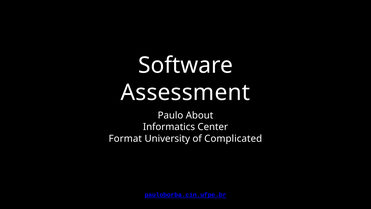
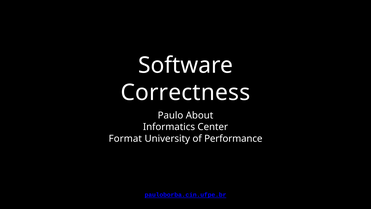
Assessment: Assessment -> Correctness (185, 93)
Complicated: Complicated -> Performance (233, 138)
